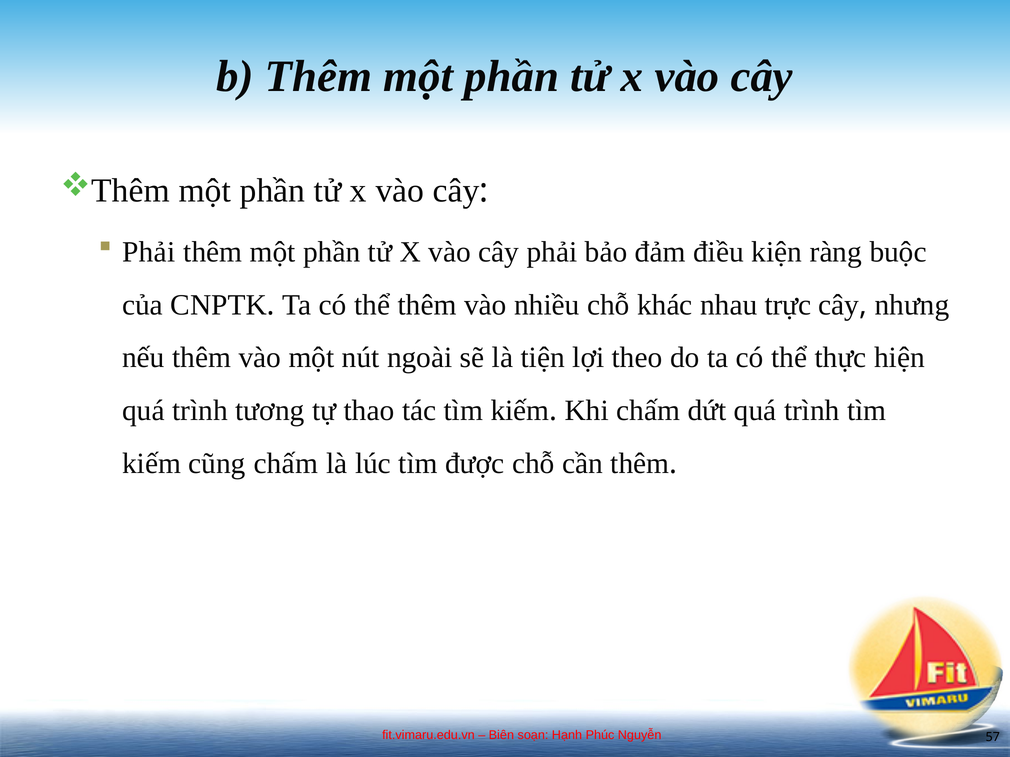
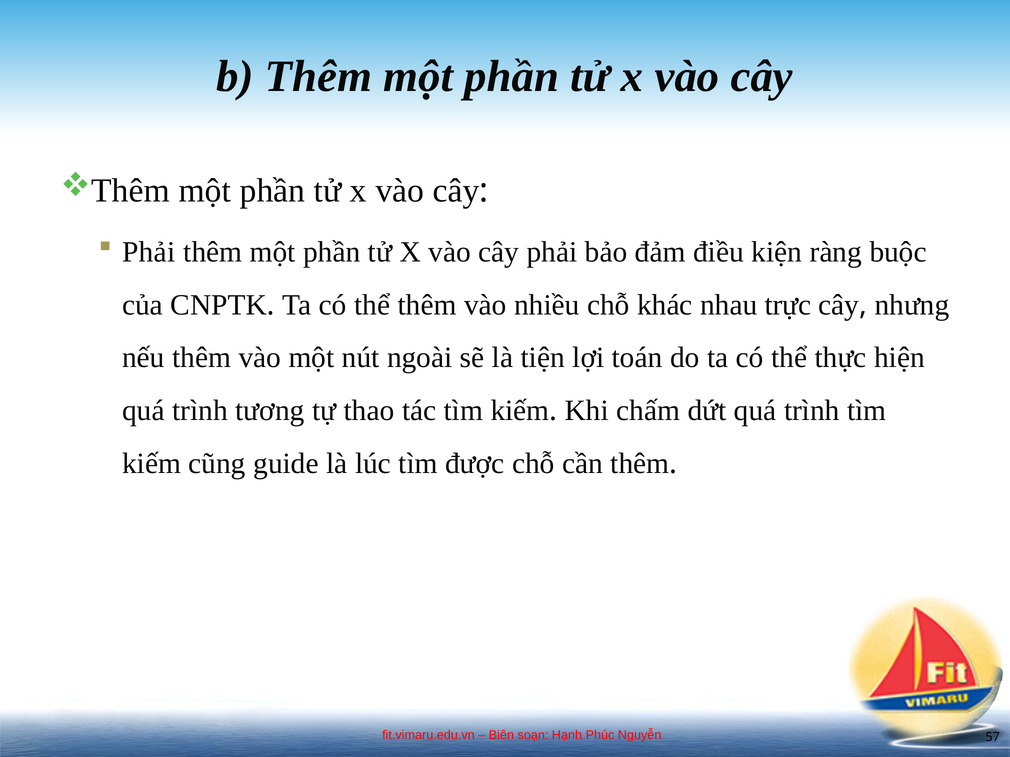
theo: theo -> toán (637, 358)
cũng chấm: chấm -> guide (286, 464)
